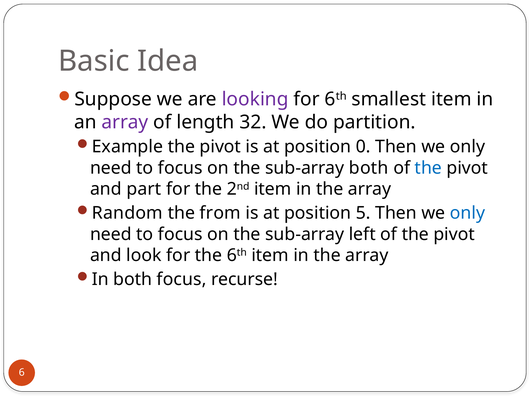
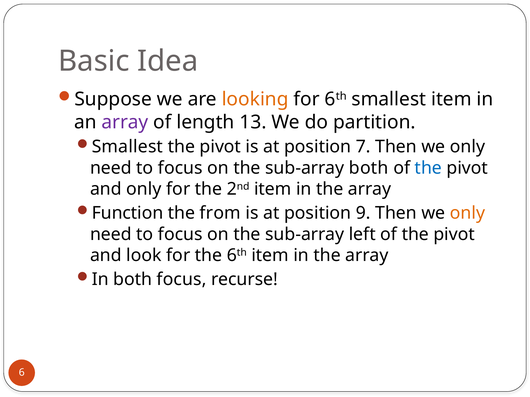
looking colour: purple -> orange (255, 99)
32: 32 -> 13 (253, 122)
Example: Example -> Smallest (127, 147)
0: 0 -> 7 (363, 147)
and part: part -> only (144, 189)
Random: Random -> Function (128, 213)
5: 5 -> 9 (363, 213)
only colour: blue -> orange (467, 213)
